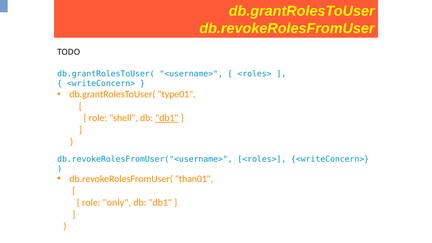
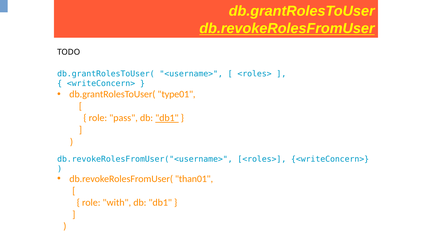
db.revokeRolesFromUser underline: none -> present (287, 29)
shell: shell -> pass (124, 118)
only: only -> with (117, 203)
